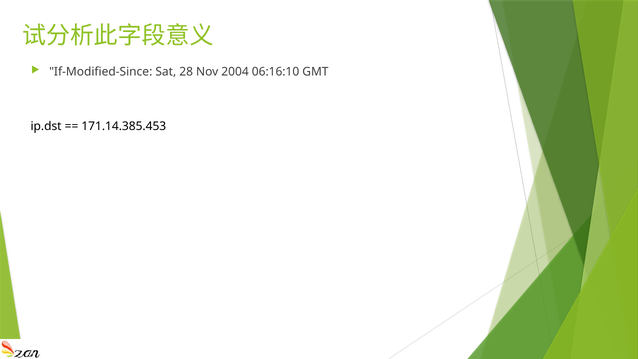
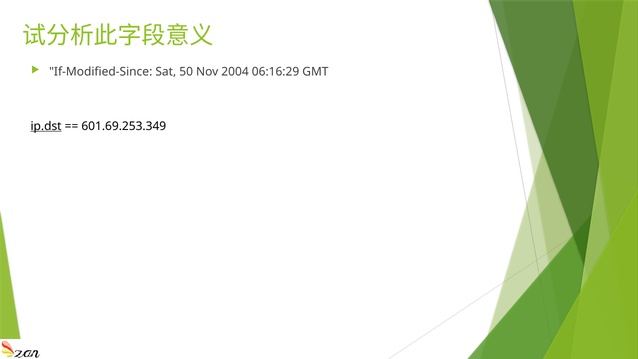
28: 28 -> 50 (186, 72)
06:16:10: 06:16:10 -> 06:16:29 (276, 72)
ip.dst underline: none -> present (46, 126)
171.14.385.453: 171.14.385.453 -> 601.69.253.349 (124, 126)
